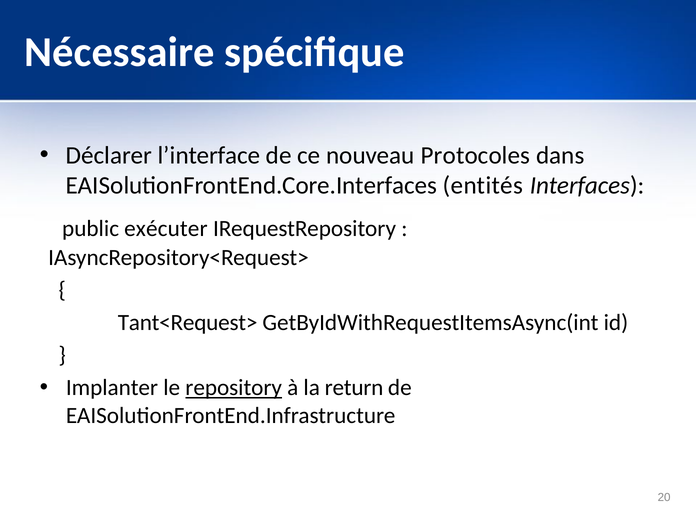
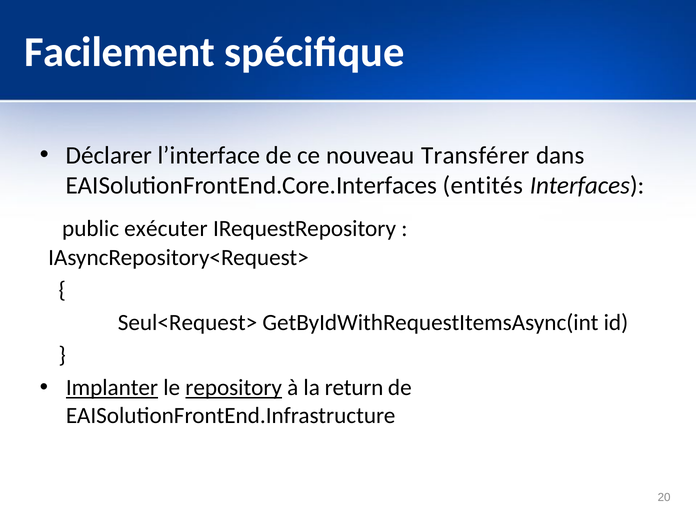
Nécessaire: Nécessaire -> Facilement (120, 52)
Protocoles: Protocoles -> Transférer (475, 155)
Tant<Request>: Tant<Request> -> Seul<Request> (188, 323)
Implanter underline: none -> present (112, 388)
